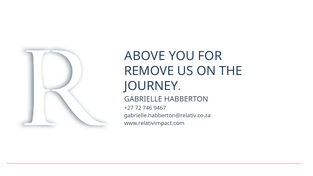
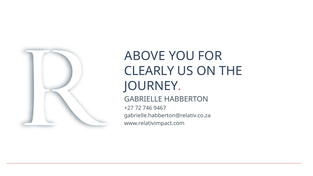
REMOVE: REMOVE -> CLEARLY (149, 71)
